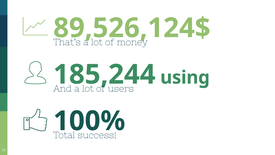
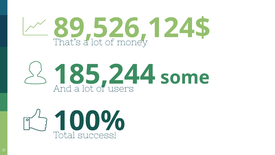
using: using -> some (185, 77)
